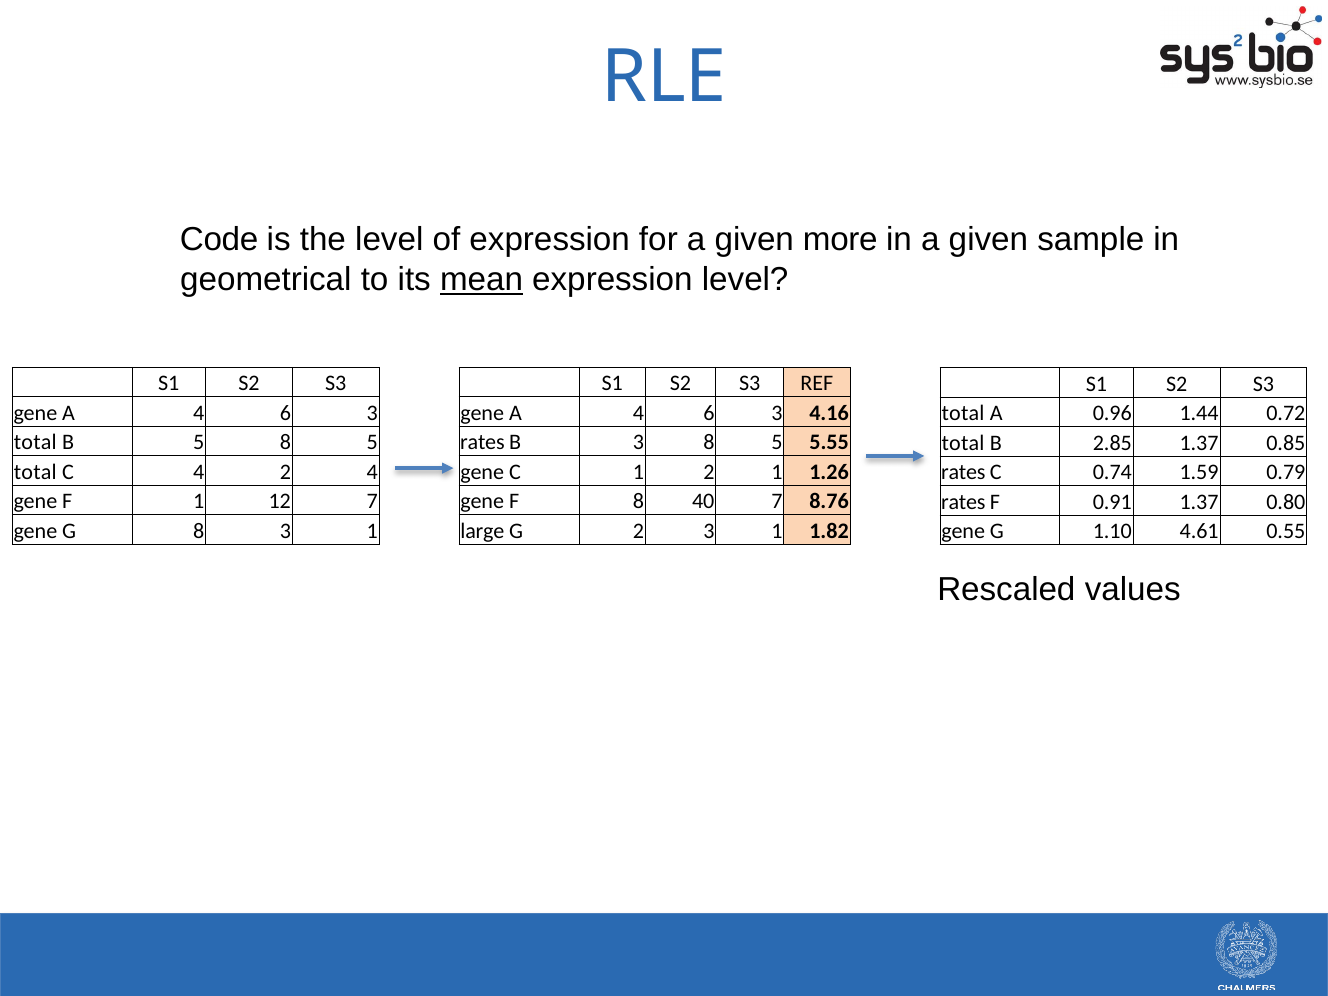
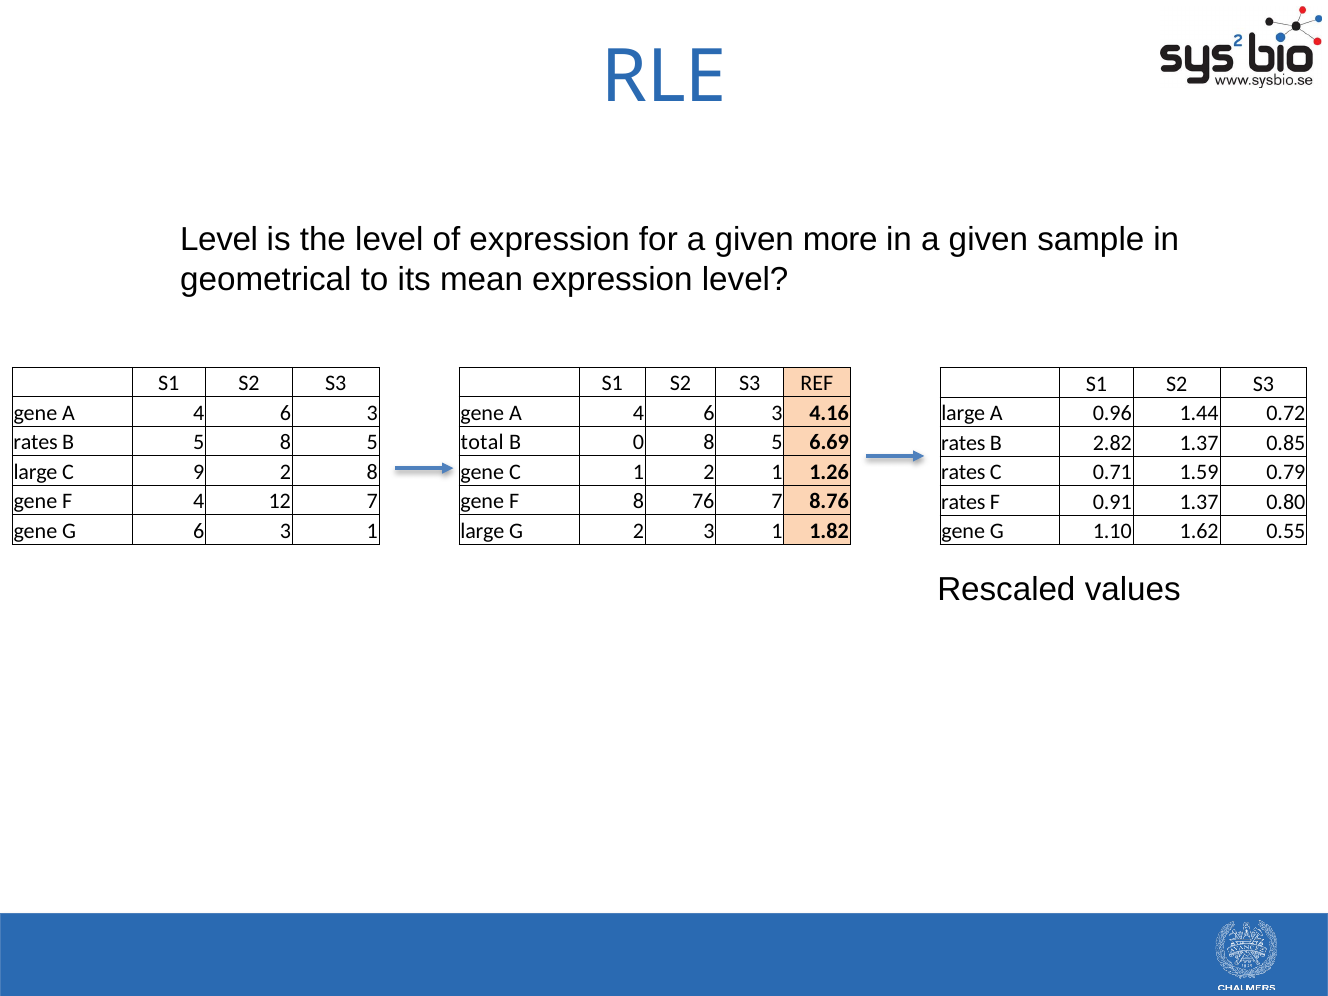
Code: Code -> Level (219, 240)
mean underline: present -> none (482, 280)
total: total -> large (963, 413)
total: total -> rates (36, 443)
rates: rates -> total (482, 443)
B 3: 3 -> 0 (639, 443)
5.55: 5.55 -> 6.69 (829, 443)
total: total -> rates (963, 443)
2.85: 2.85 -> 2.82 (1112, 443)
total: total -> large (36, 472)
C 4: 4 -> 9 (199, 472)
2 4: 4 -> 8 (372, 472)
0.74: 0.74 -> 0.71 (1112, 472)
F 1: 1 -> 4 (199, 502)
40: 40 -> 76 (703, 502)
G 8: 8 -> 6 (199, 531)
4.61: 4.61 -> 1.62 (1199, 531)
